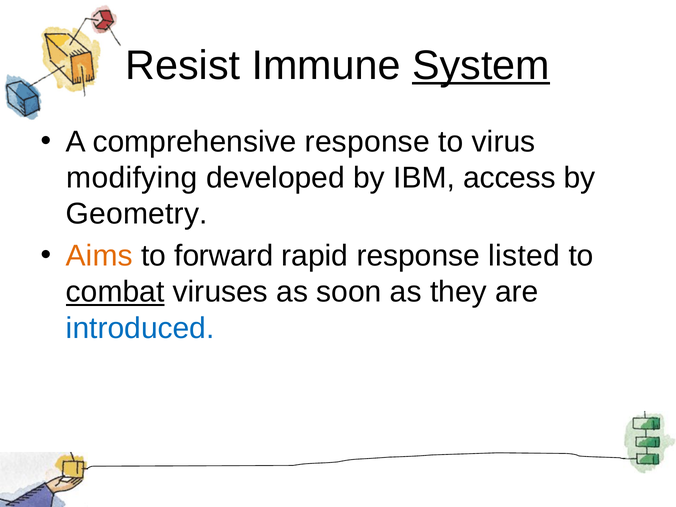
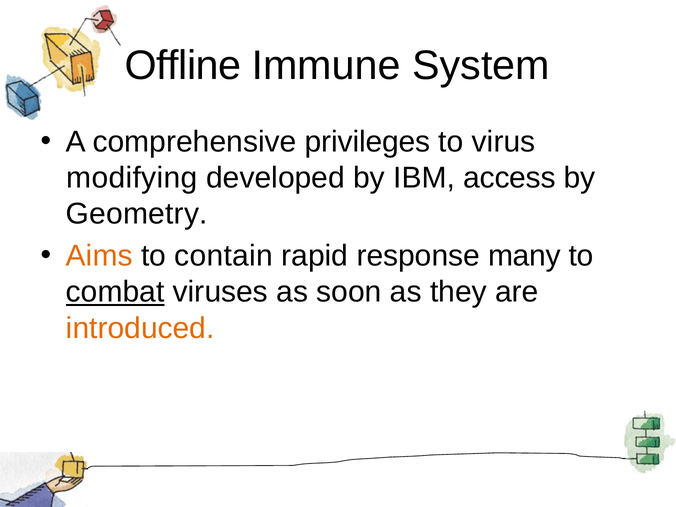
Resist: Resist -> Offline (183, 65)
System underline: present -> none (481, 65)
comprehensive response: response -> privileges (368, 142)
forward: forward -> contain (224, 256)
listed: listed -> many (524, 256)
introduced colour: blue -> orange (140, 328)
